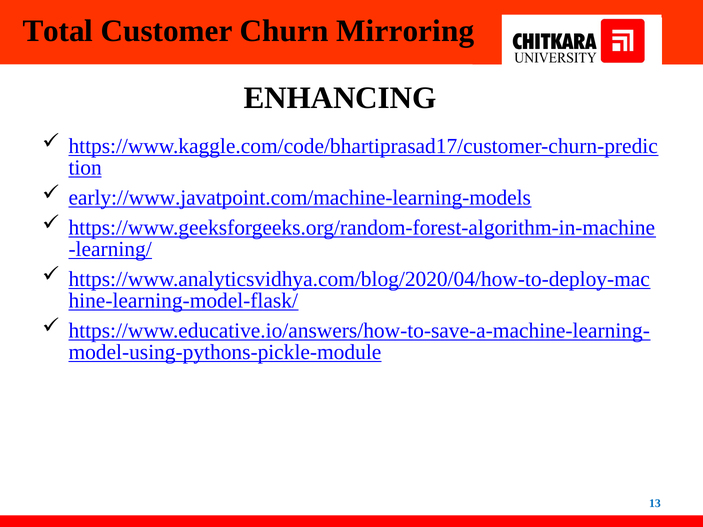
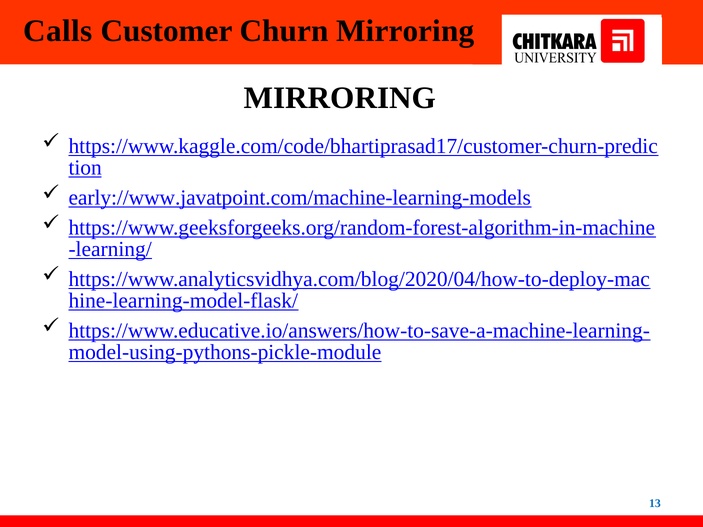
Total: Total -> Calls (58, 31)
ENHANCING: ENHANCING -> MIRRORING (340, 98)
